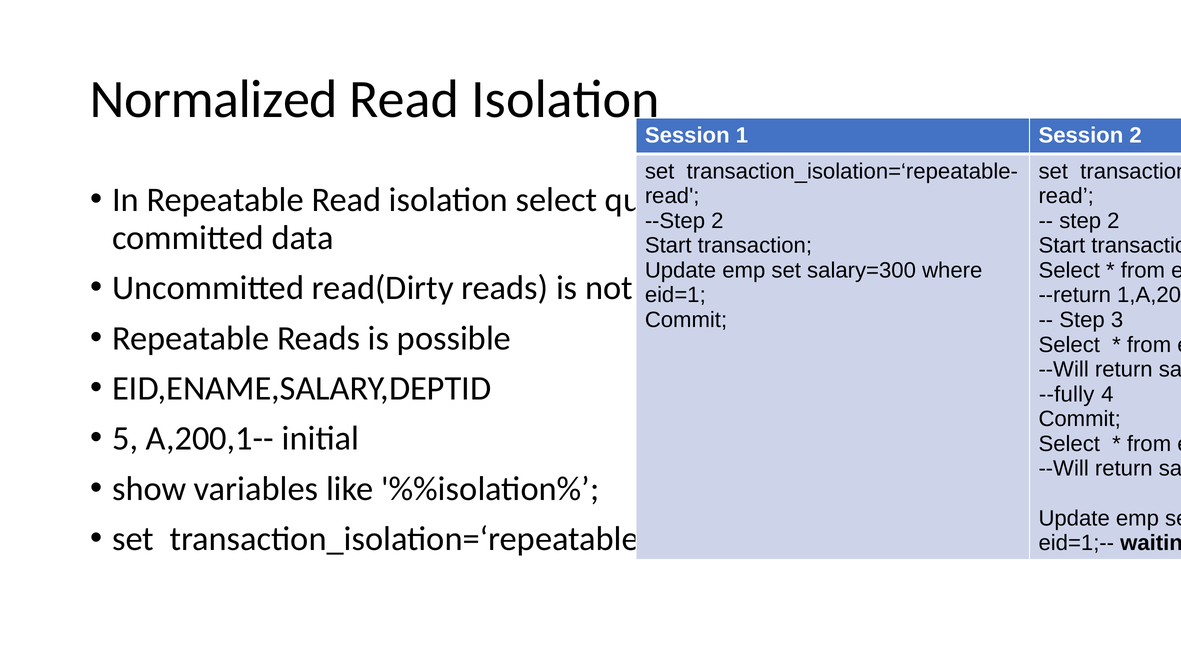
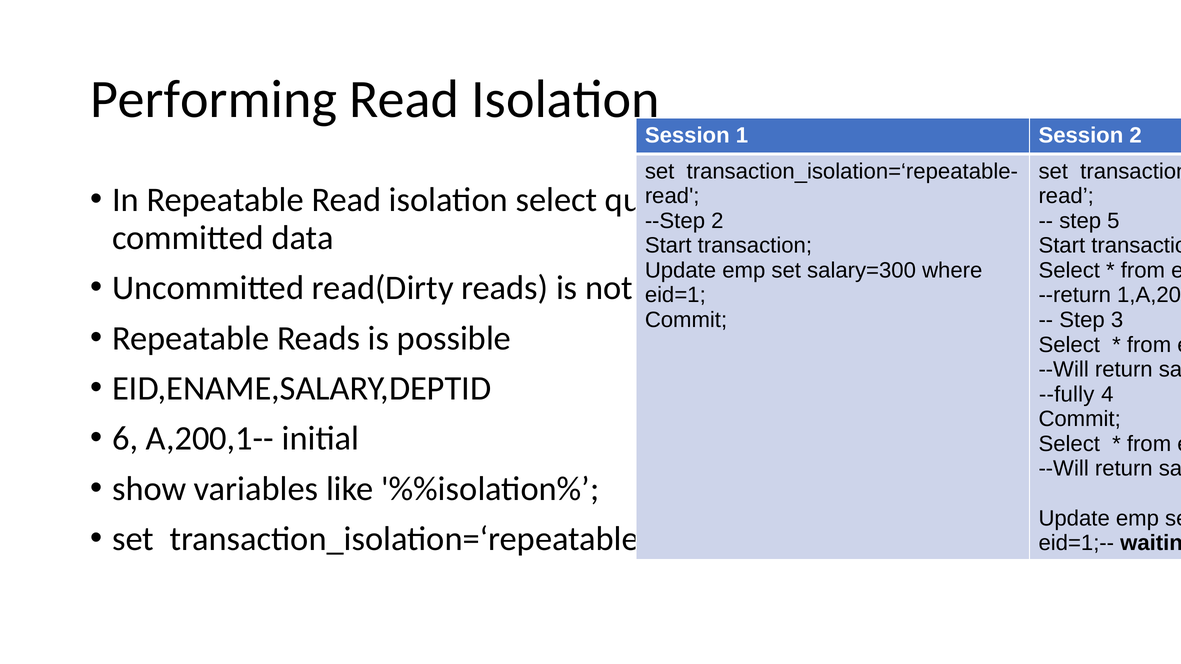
Normalized: Normalized -> Performing (214, 100)
step 2: 2 -> 5 (1113, 221)
5: 5 -> 6 (125, 439)
